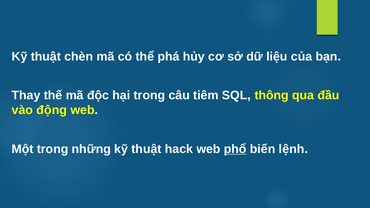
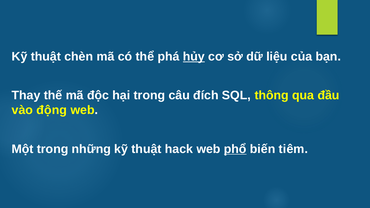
hủy underline: none -> present (194, 57)
tiêm: tiêm -> đích (206, 95)
lệnh: lệnh -> tiêm (293, 149)
